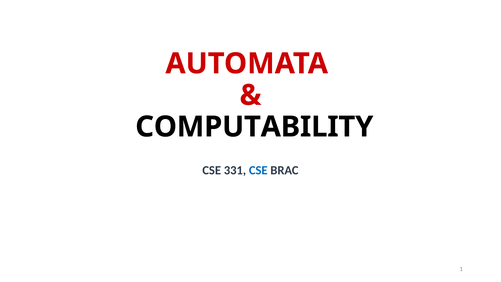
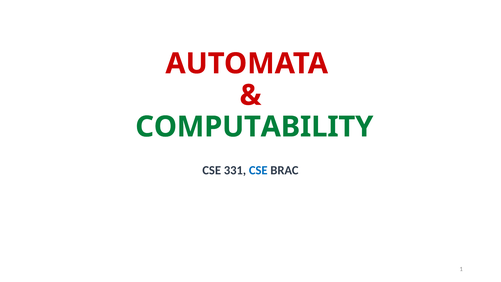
COMPUTABILITY colour: black -> green (254, 127)
